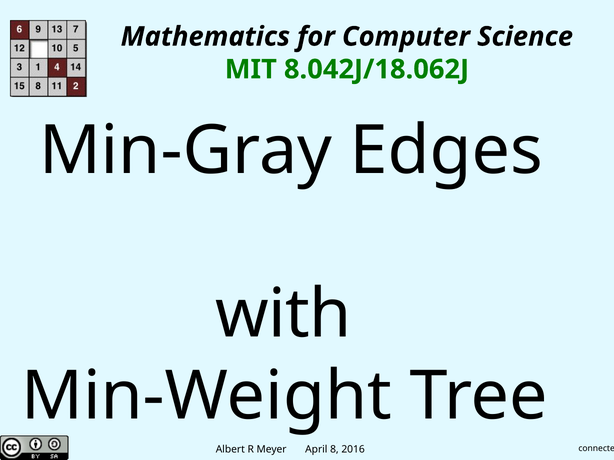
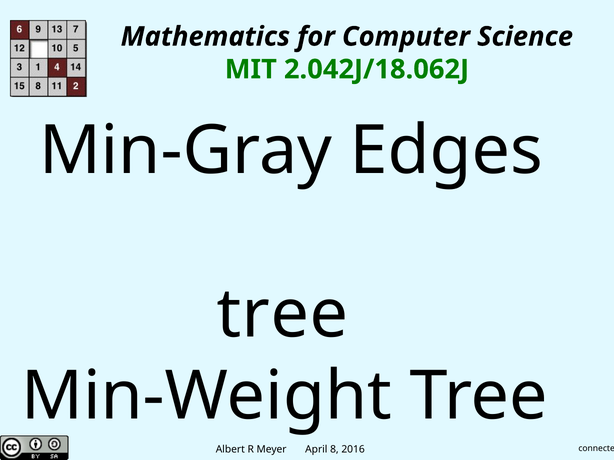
8.042J/18.062J: 8.042J/18.062J -> 2.042J/18.062J (377, 69)
with: with -> tree (283, 315)
